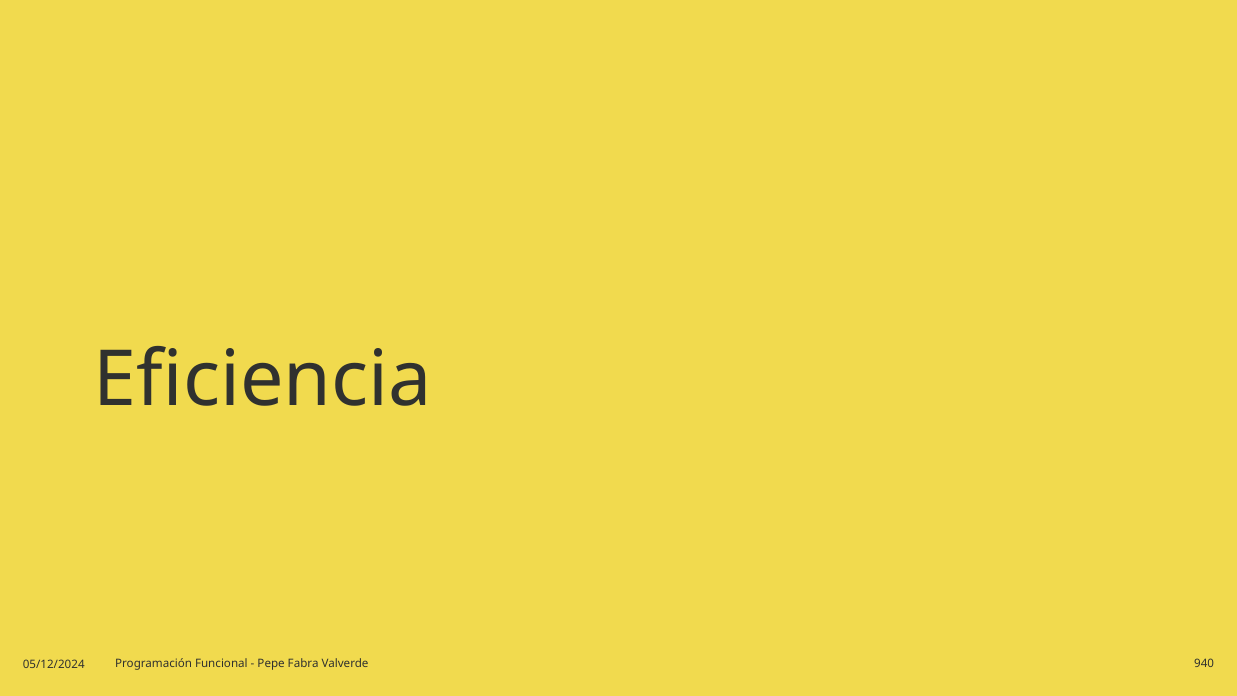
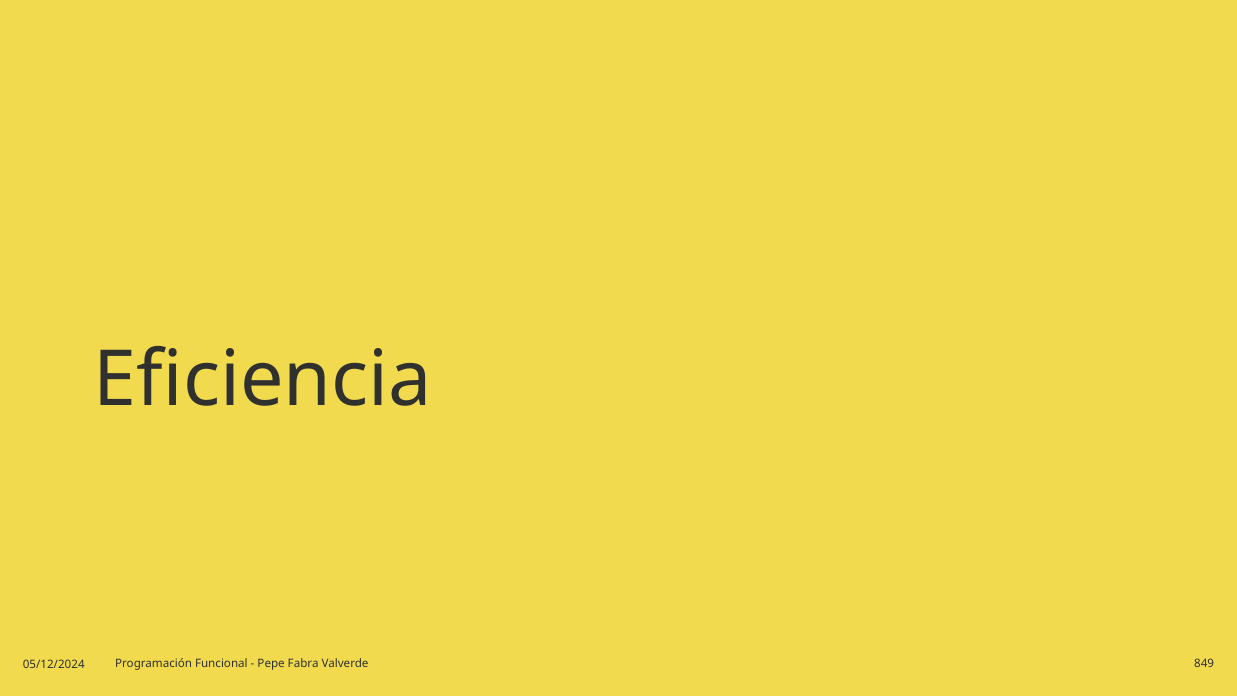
940: 940 -> 849 (1204, 663)
